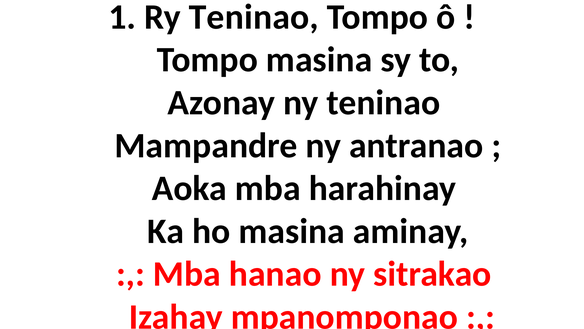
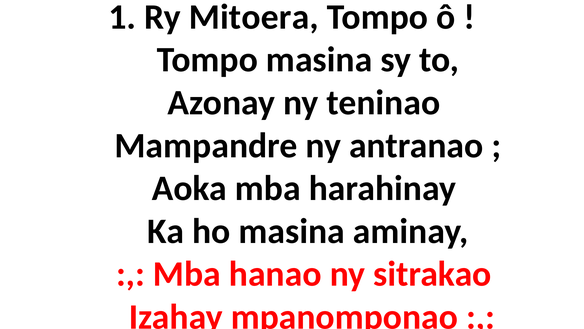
Ry Teninao: Teninao -> Mitoera (254, 17)
